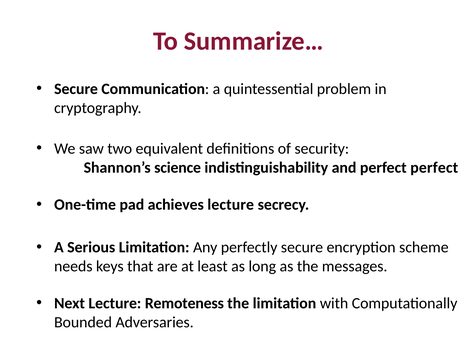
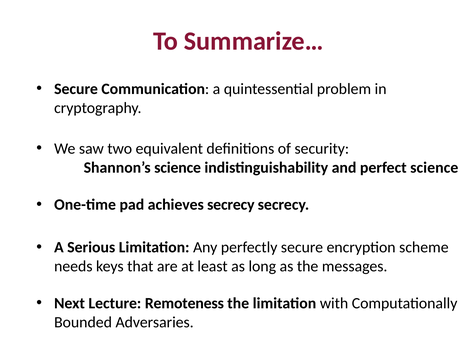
perfect perfect: perfect -> science (434, 167)
achieves lecture: lecture -> secrecy (231, 205)
